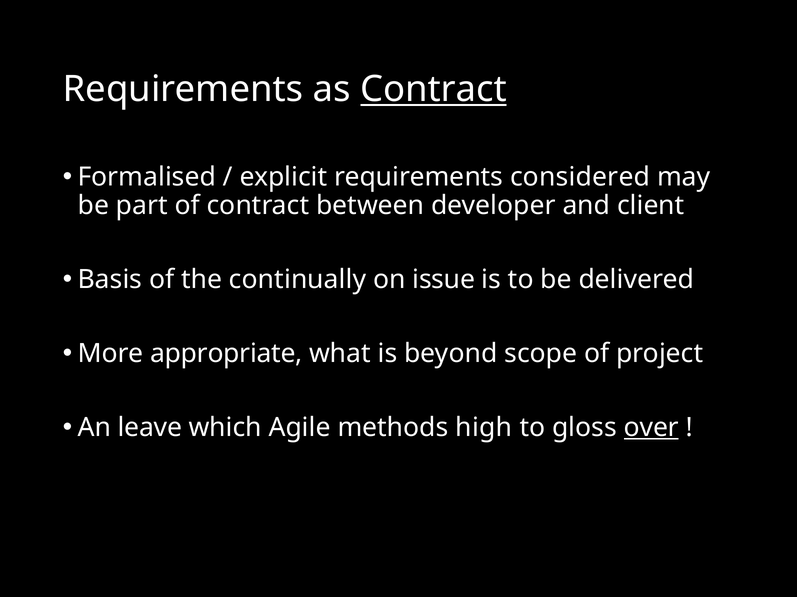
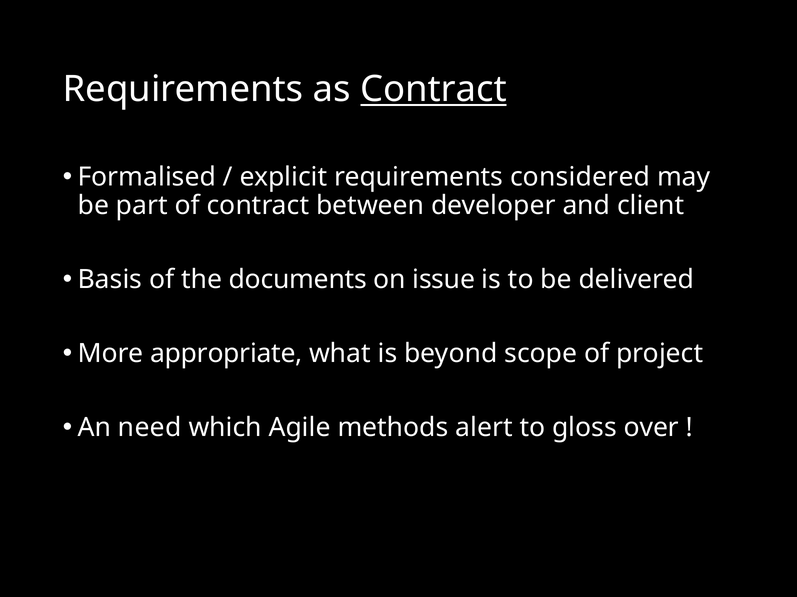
continually: continually -> documents (298, 280)
leave: leave -> need (150, 428)
high: high -> alert (484, 428)
over underline: present -> none (651, 428)
